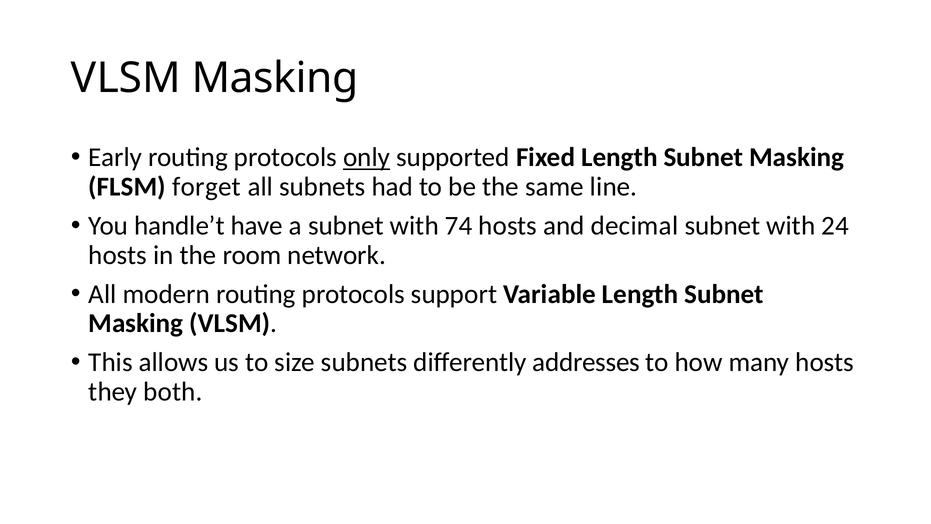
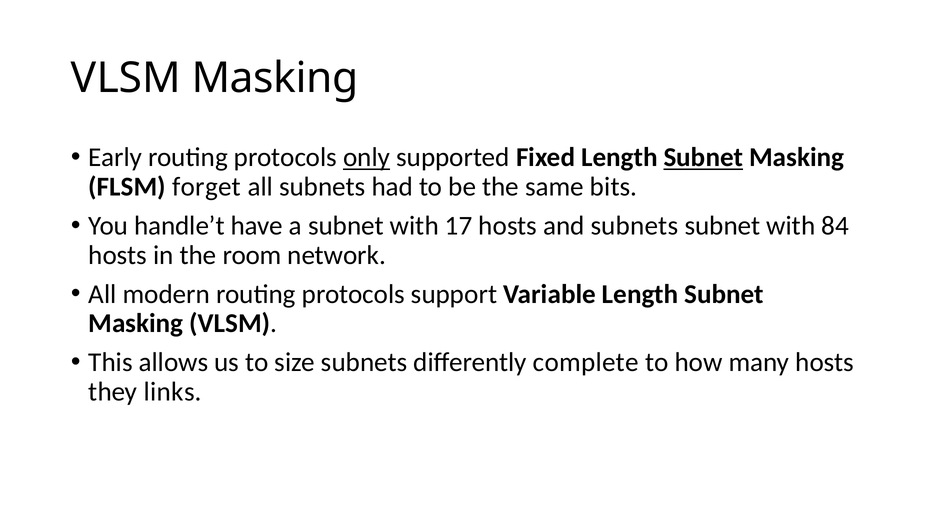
Subnet underline: none -> present (703, 157)
line: line -> bits (614, 187)
74: 74 -> 17 (459, 226)
and decimal: decimal -> subnets (634, 226)
24: 24 -> 84 (835, 226)
addresses: addresses -> complete (586, 362)
both: both -> links (173, 391)
